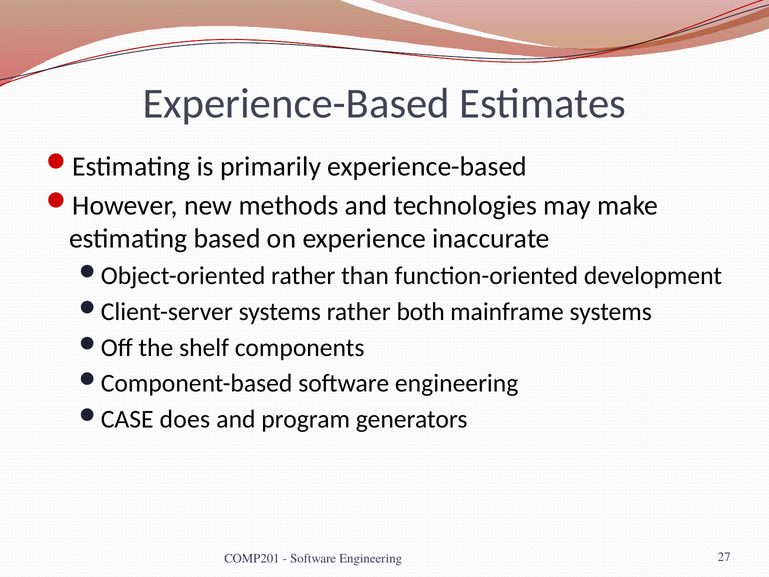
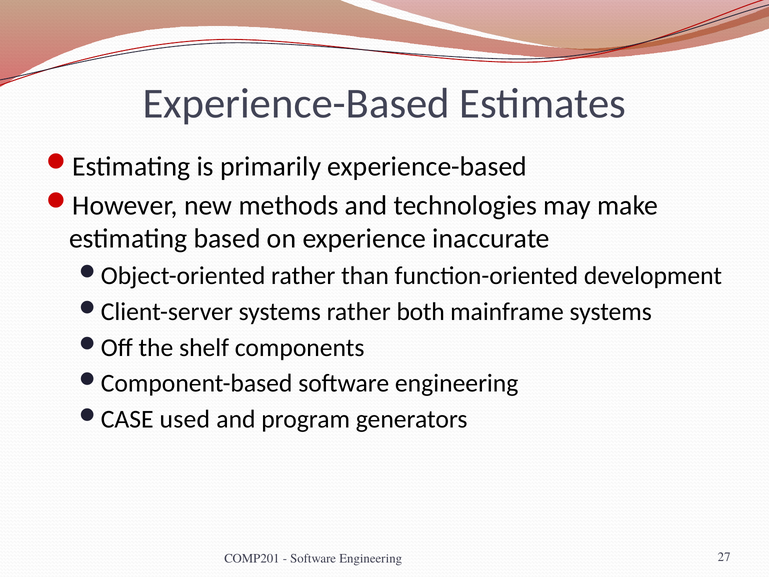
does: does -> used (185, 419)
